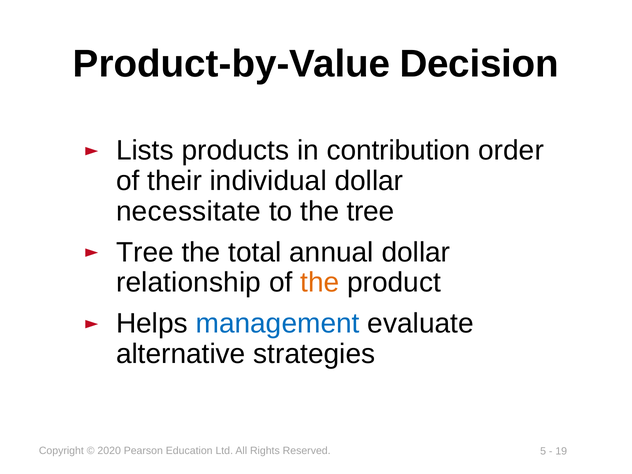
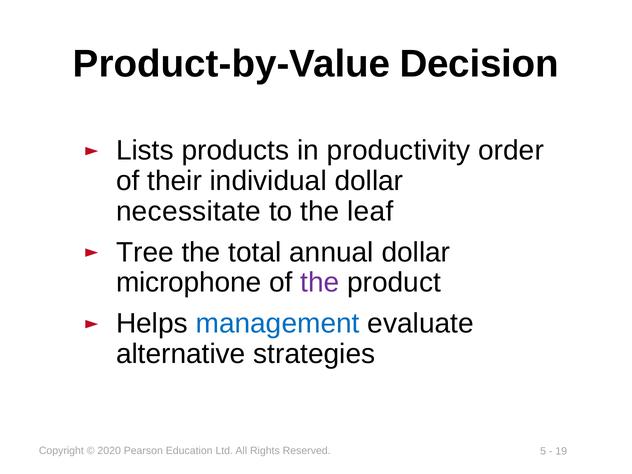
contribution: contribution -> productivity (399, 151)
the tree: tree -> leaf (370, 211)
relationship: relationship -> microphone (189, 283)
the colour: orange -> purple (320, 283)
